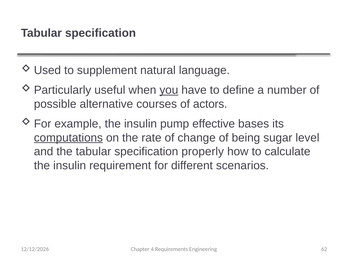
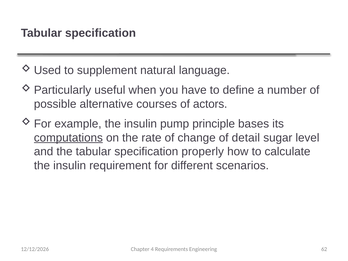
you underline: present -> none (169, 90)
effective: effective -> principle (214, 124)
being: being -> detail (246, 138)
